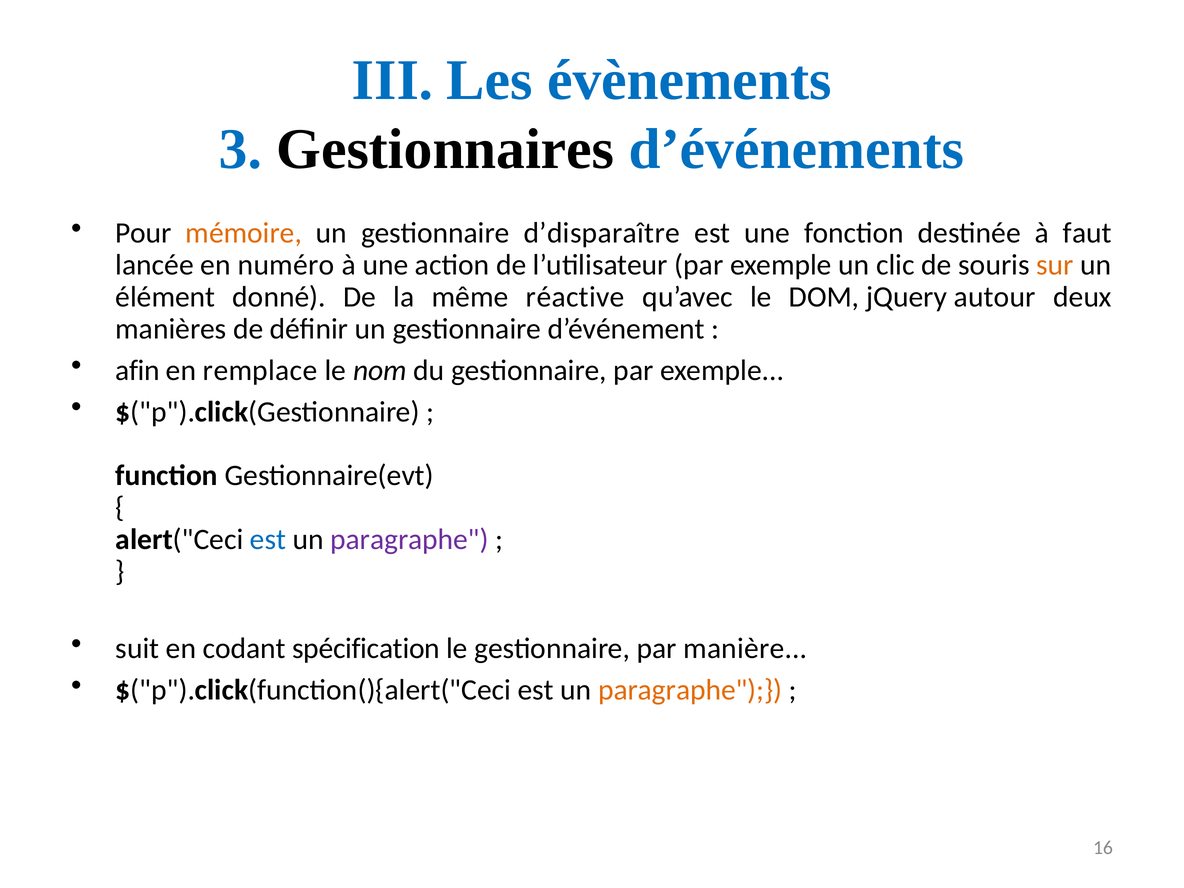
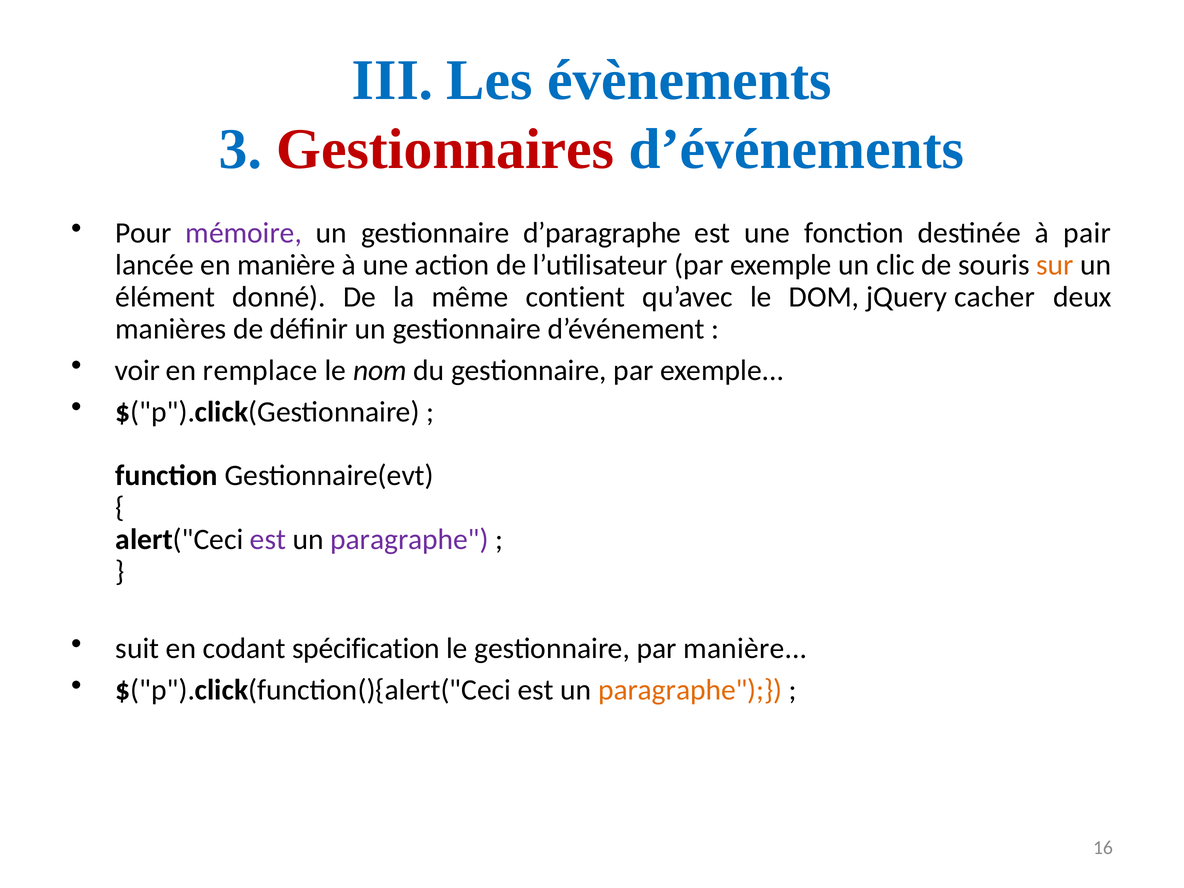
Gestionnaires colour: black -> red (445, 149)
mémoire colour: orange -> purple (244, 233)
d’disparaître: d’disparaître -> d’paragraphe (602, 233)
faut: faut -> pair (1087, 233)
en numéro: numéro -> manière (286, 265)
réactive: réactive -> contient (575, 297)
autour: autour -> cacher (995, 297)
afin: afin -> voir (138, 370)
est colour: blue -> purple (268, 540)
